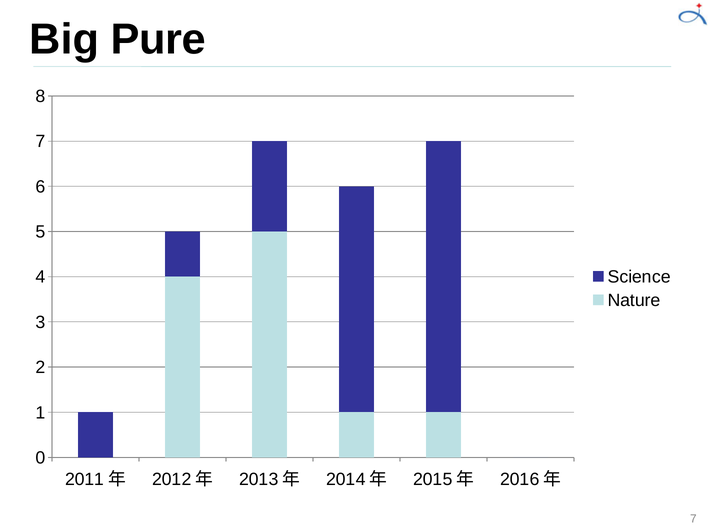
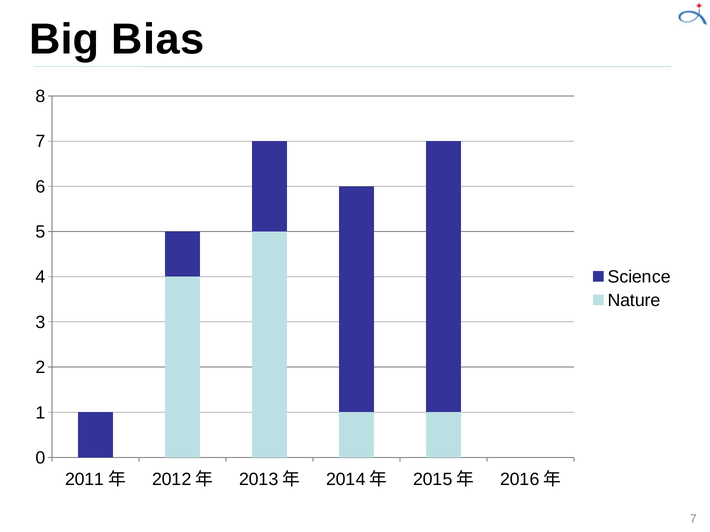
Pure: Pure -> Bias (158, 39)
